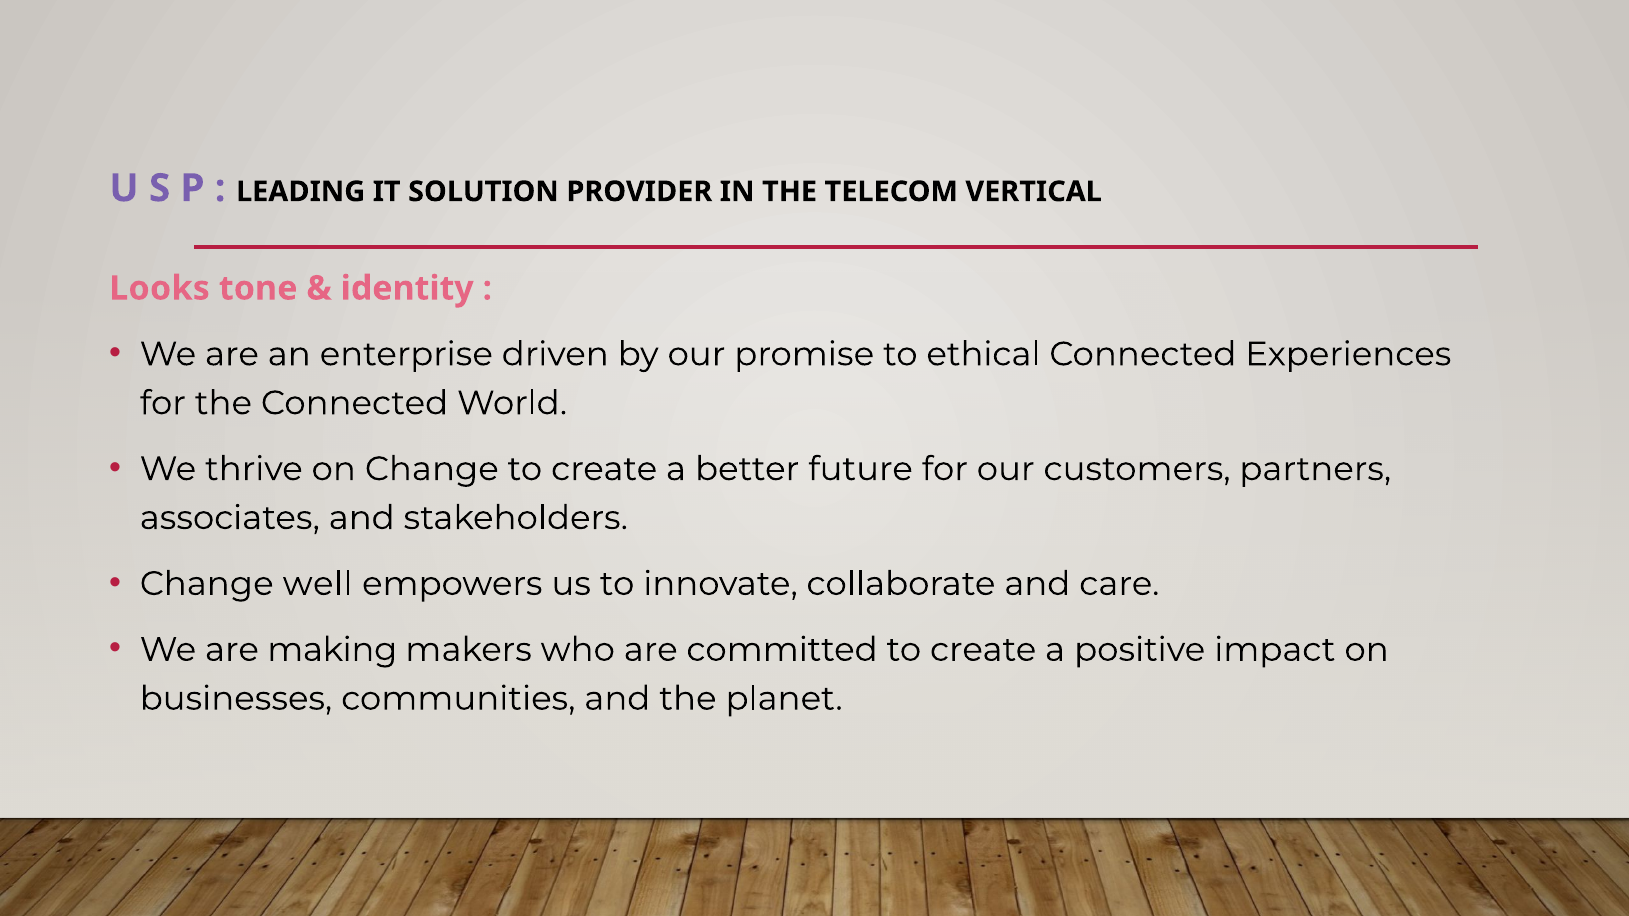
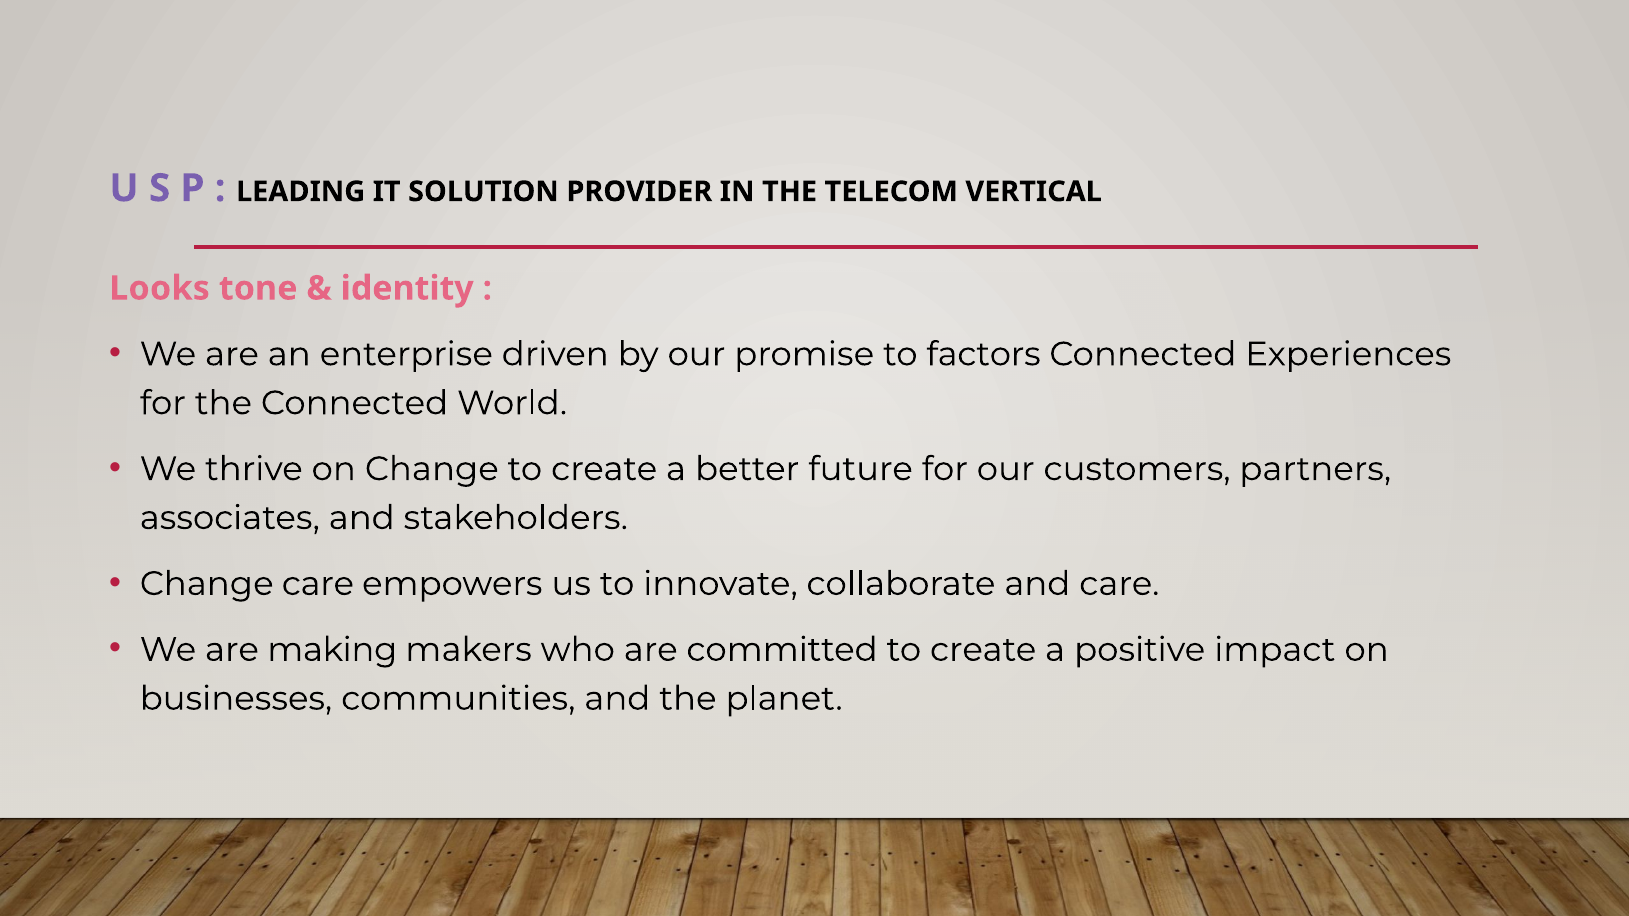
ethical: ethical -> factors (984, 354)
Change well: well -> care (318, 584)
